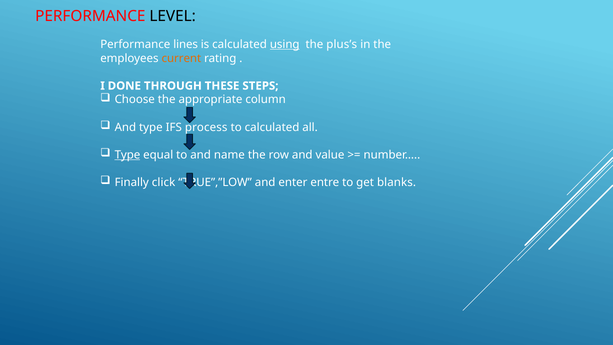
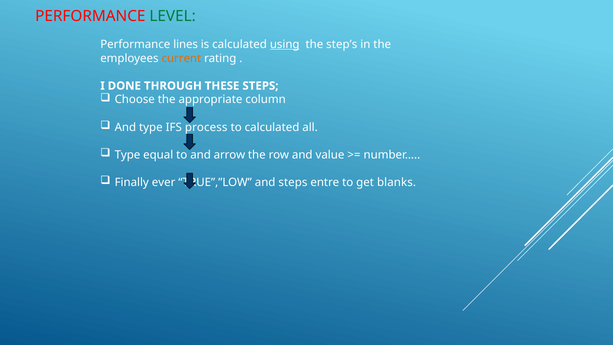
LEVEL colour: black -> green (173, 16)
plus’s: plus’s -> step’s (342, 44)
Type underline: present -> none (127, 155)
name: name -> arrow (229, 155)
click: click -> ever (164, 182)
and enter: enter -> steps (293, 182)
